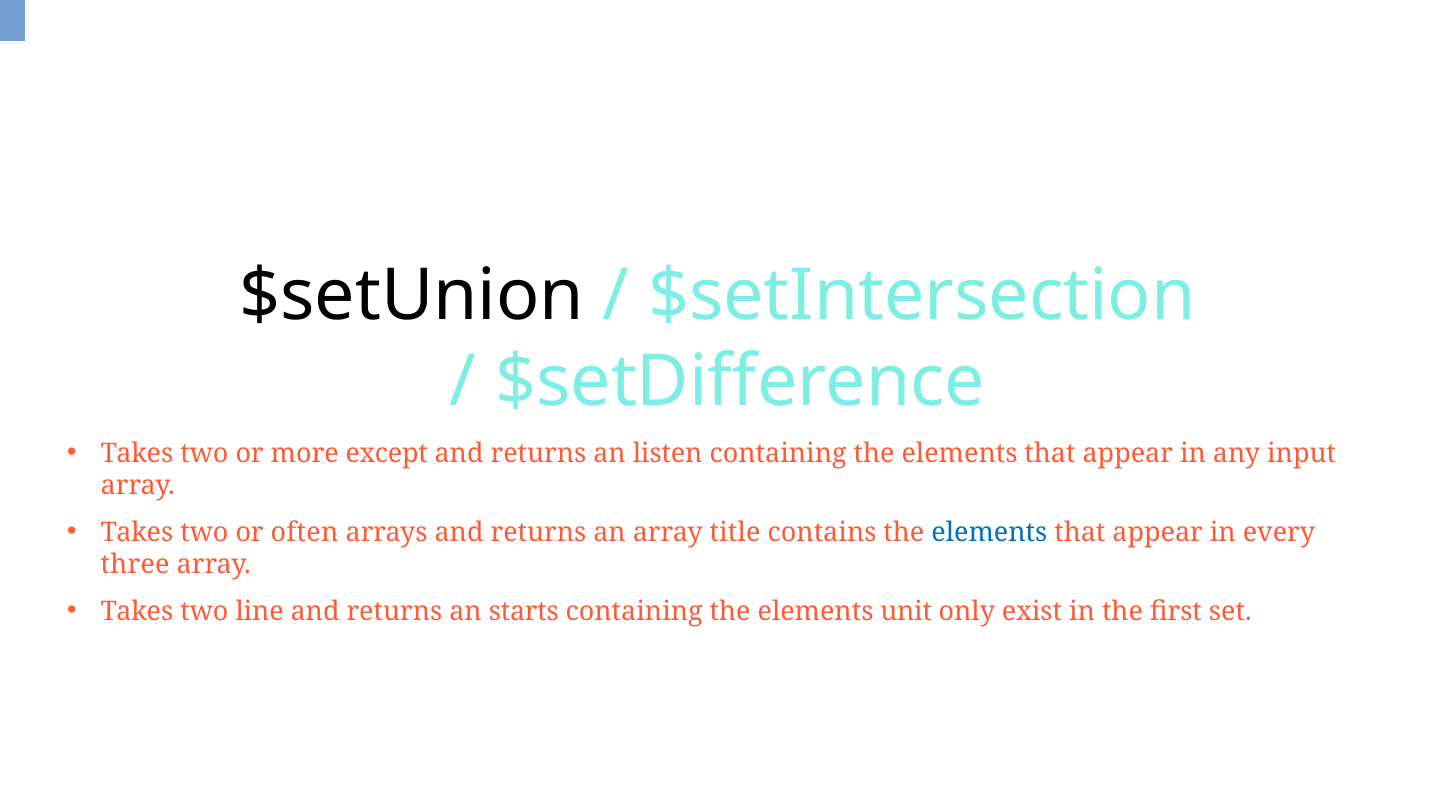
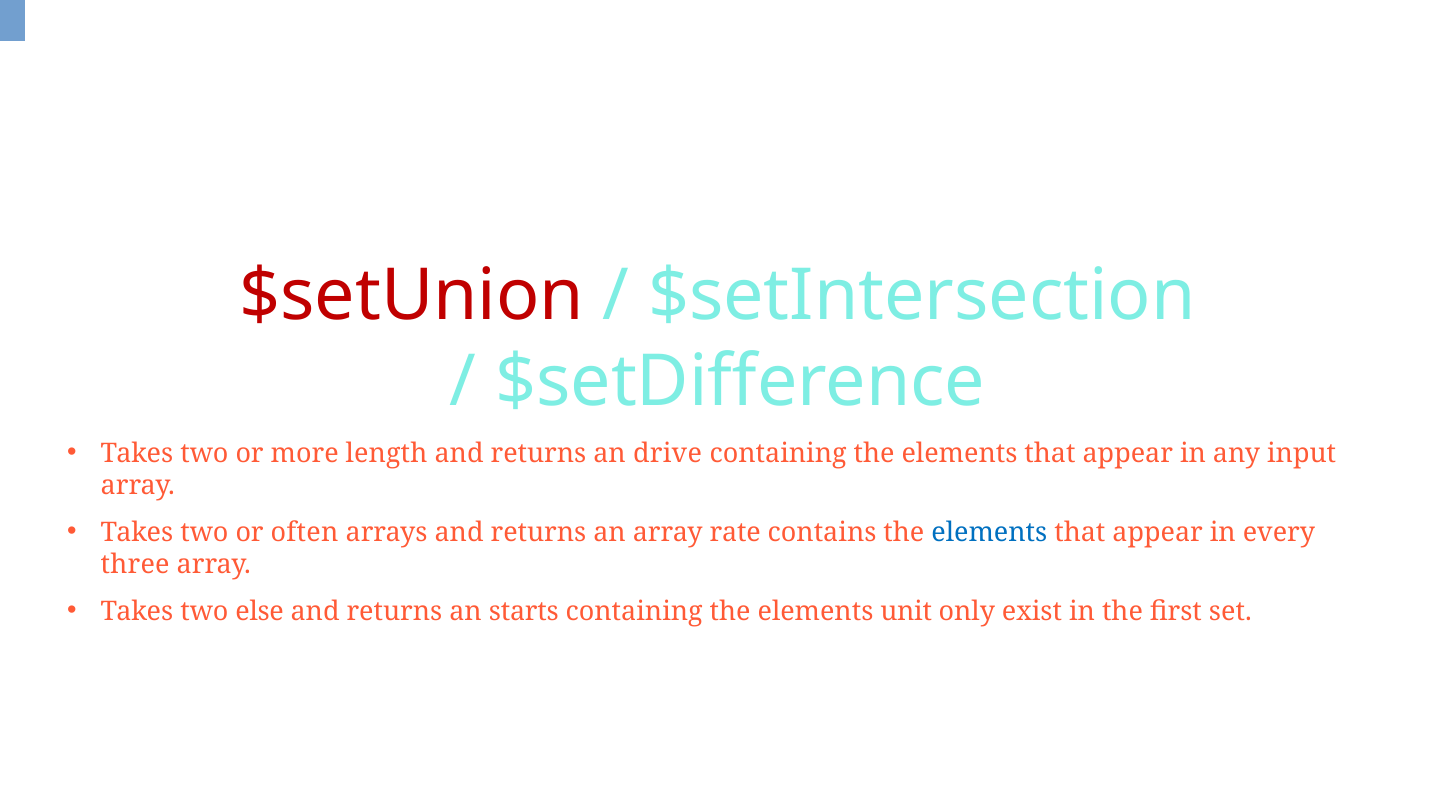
$setUnion colour: black -> red (412, 296)
except: except -> length (386, 453)
listen: listen -> drive (667, 453)
title: title -> rate (735, 532)
line: line -> else (260, 611)
